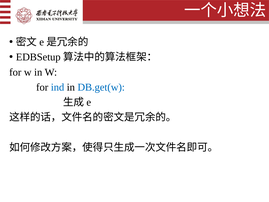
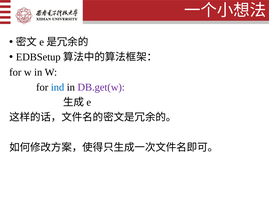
DB.get(w colour: blue -> purple (101, 87)
